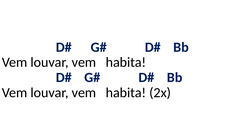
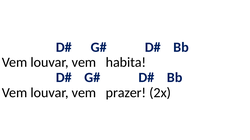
habita: habita -> prazer (126, 93)
